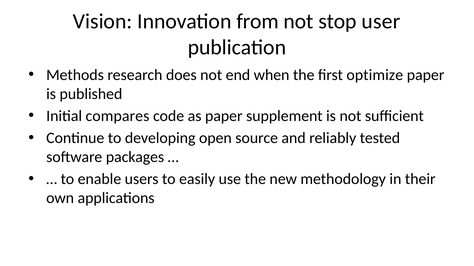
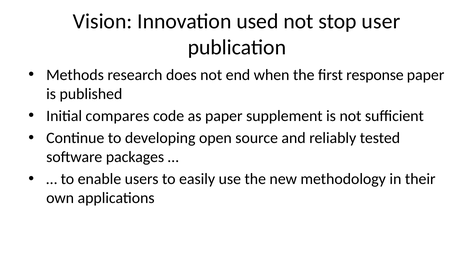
from: from -> used (257, 21)
optimize: optimize -> response (375, 75)
